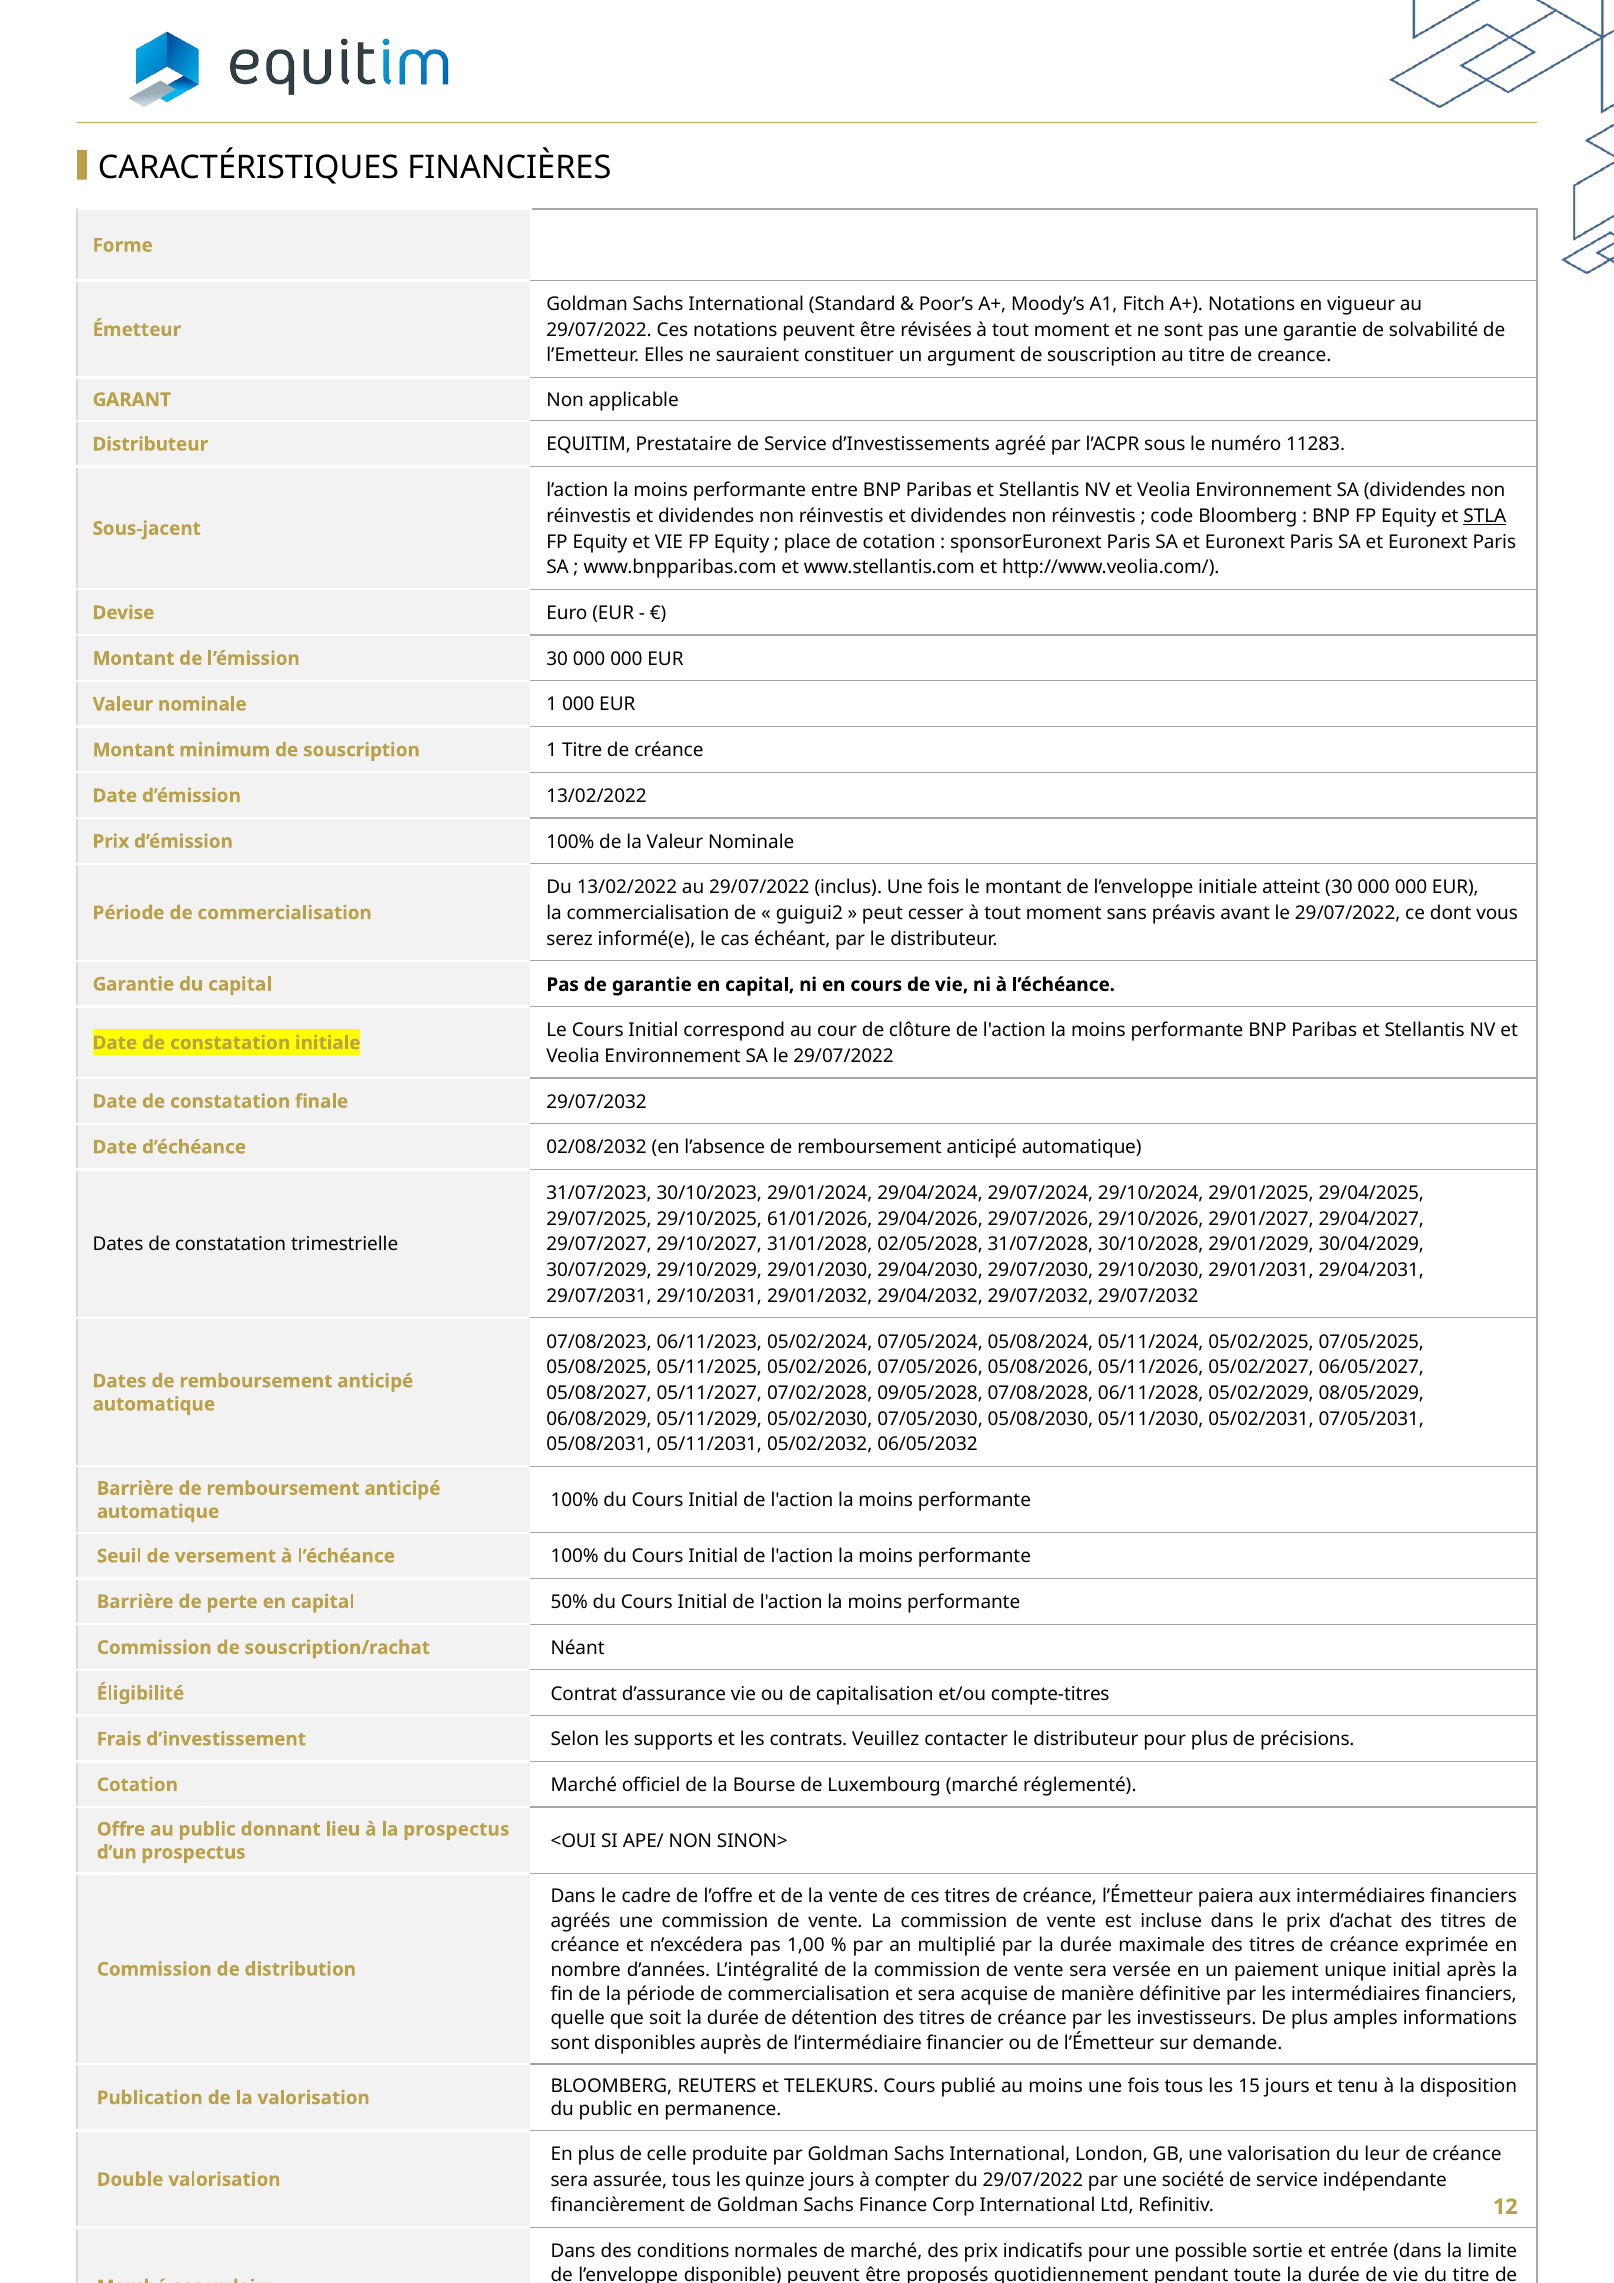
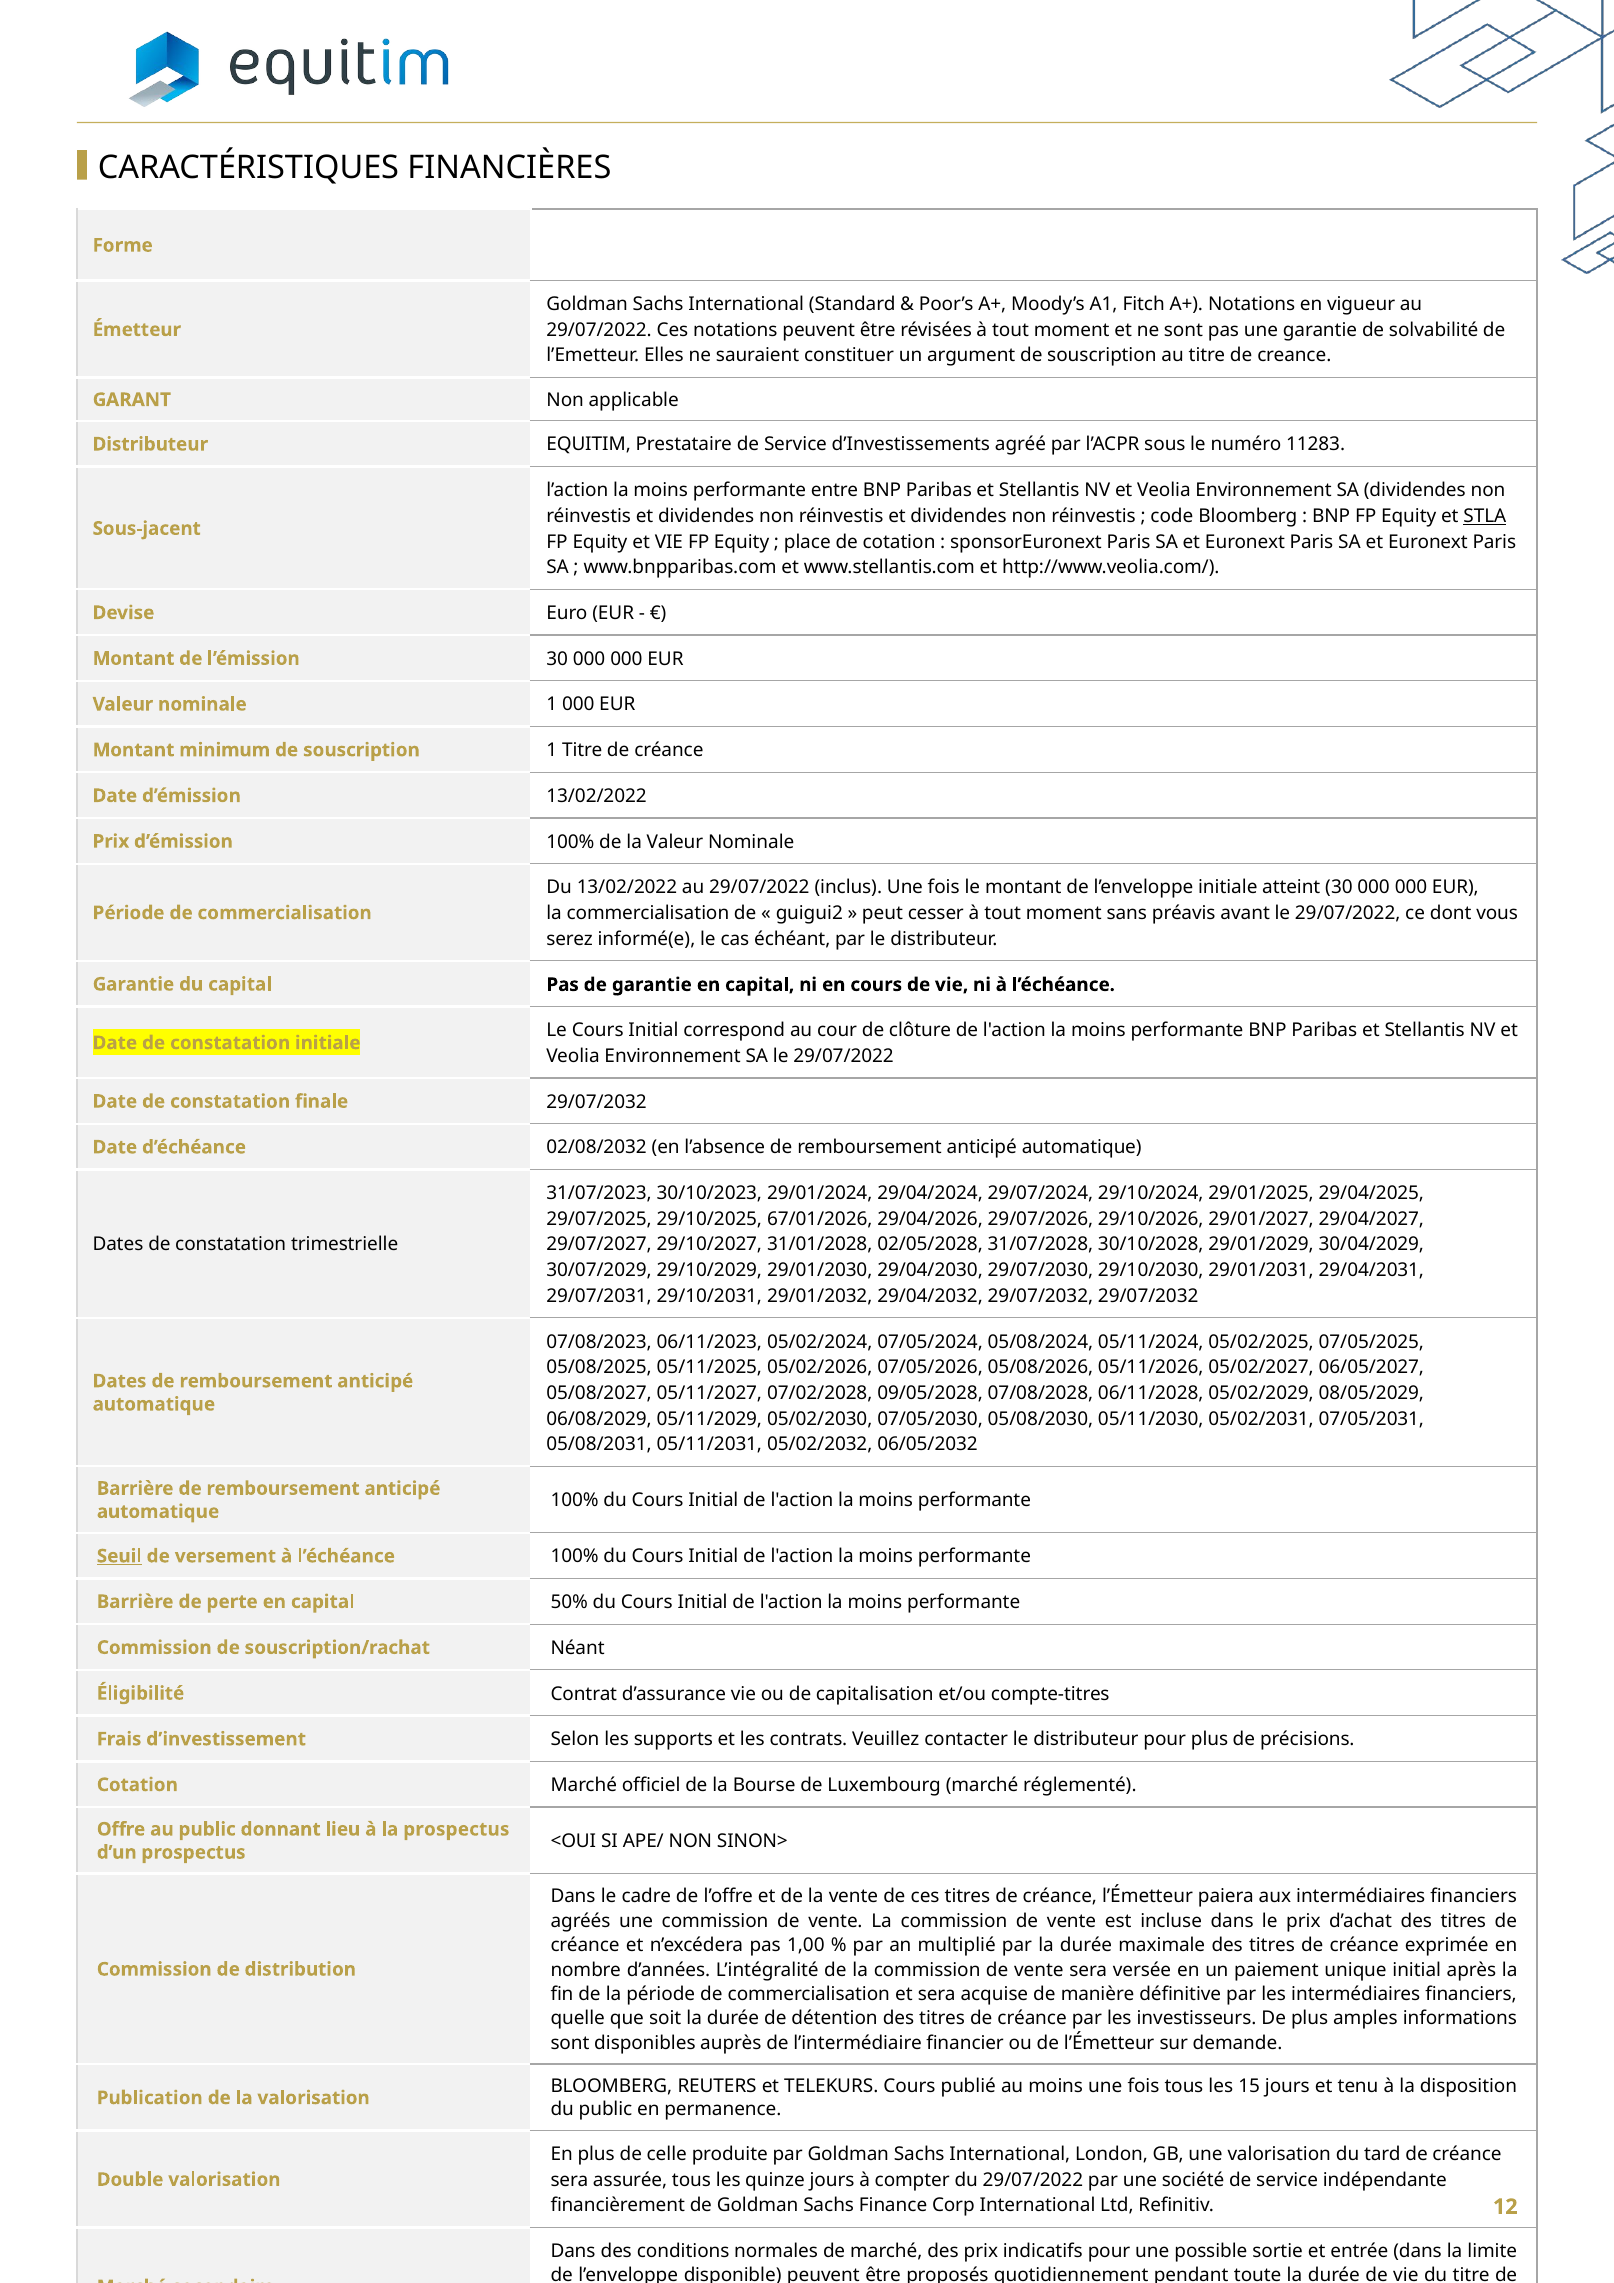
61/01/2026: 61/01/2026 -> 67/01/2026 (820, 1219)
Seuil underline: none -> present (119, 1556)
leur: leur -> tard (1382, 2154)
